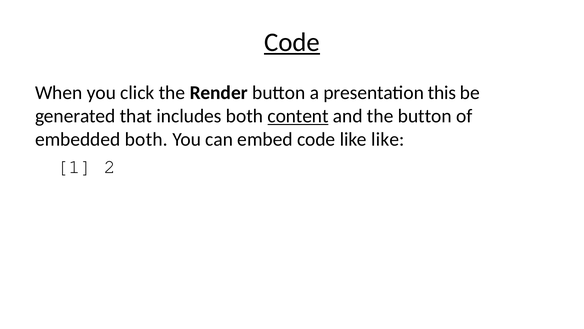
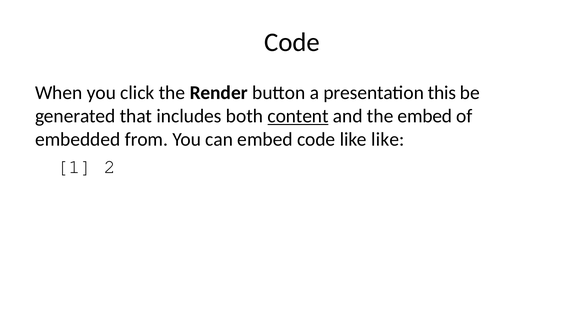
Code underline: present -> none (292, 42)
the button: button -> embed (425, 116)
embedded both: both -> from (146, 139)
